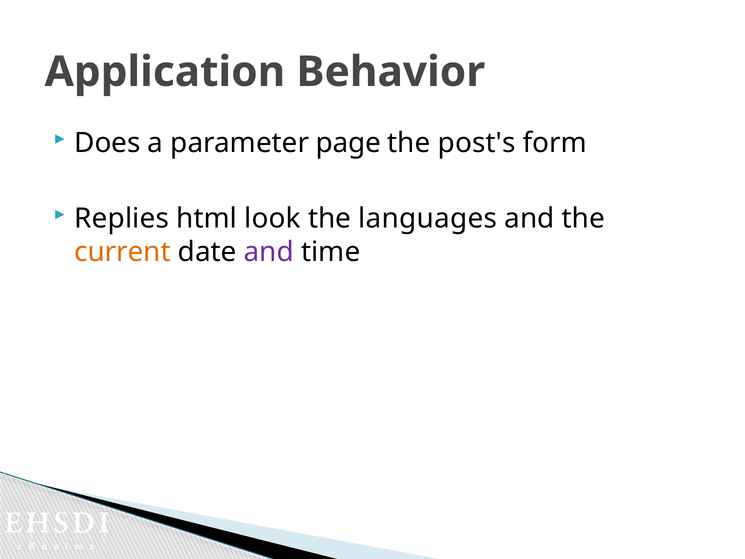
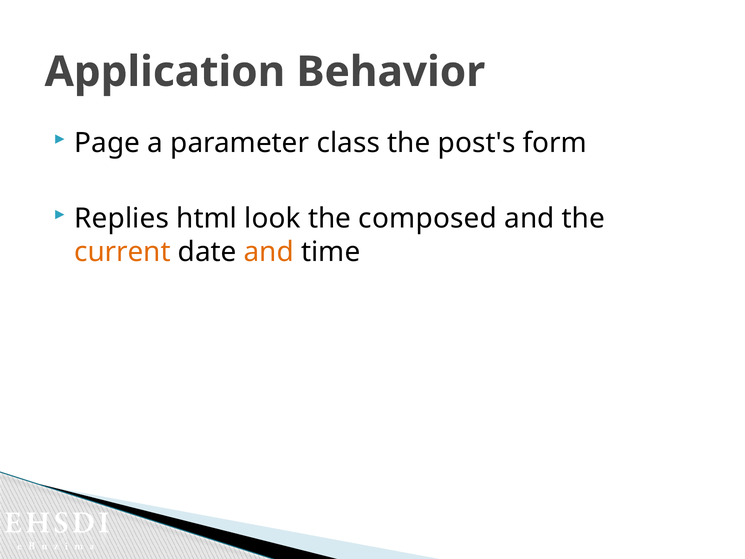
Does: Does -> Page (107, 143)
page: page -> class (348, 143)
languages: languages -> composed (428, 218)
and colour: purple -> orange (269, 252)
